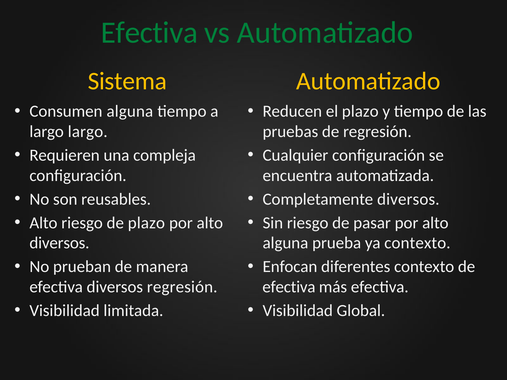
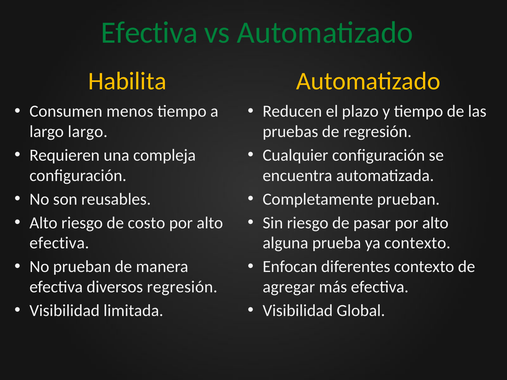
Sistema: Sistema -> Habilita (127, 81)
Consumen alguna: alguna -> menos (130, 111)
Completamente diversos: diversos -> prueban (408, 199)
de plazo: plazo -> costo (146, 223)
diversos: diversos -> efectiva (59, 243)
efectiva: efectiva -> agregar (289, 287)
